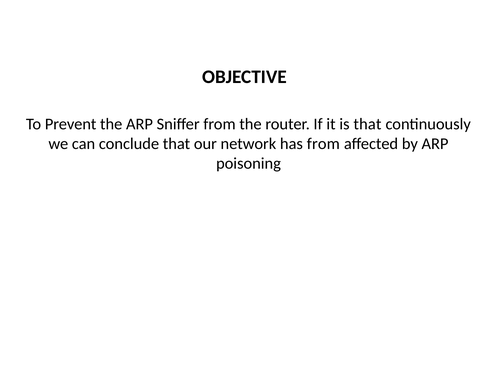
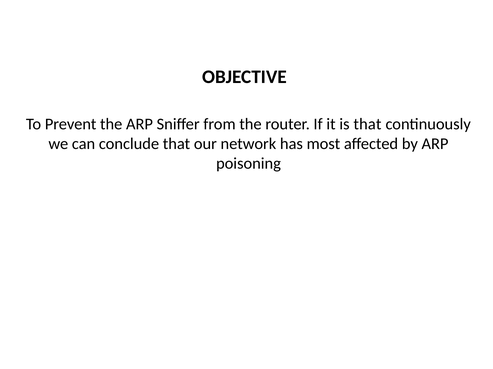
has from: from -> most (323, 144)
